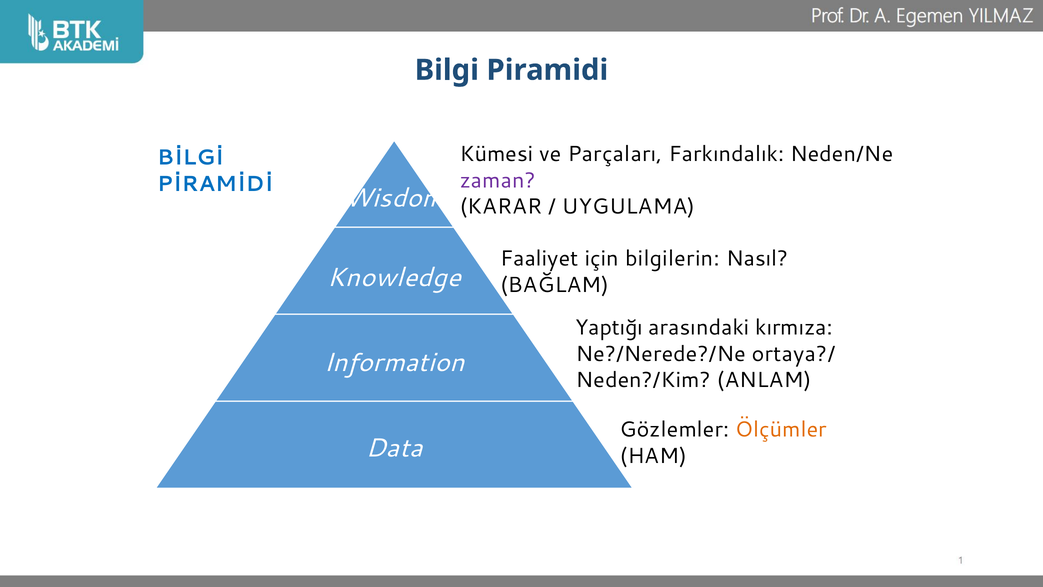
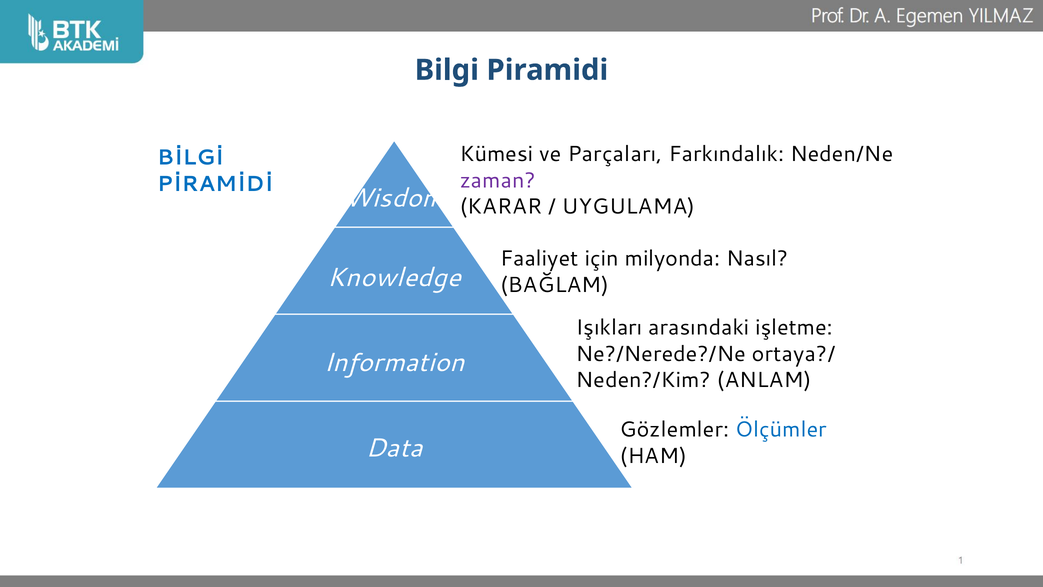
bilgilerin: bilgilerin -> milyonda (672, 259)
Yaptığı: Yaptığı -> Işıkları (609, 328)
kırmıza: kırmıza -> işletme (794, 328)
Ölçümler colour: orange -> blue (781, 430)
